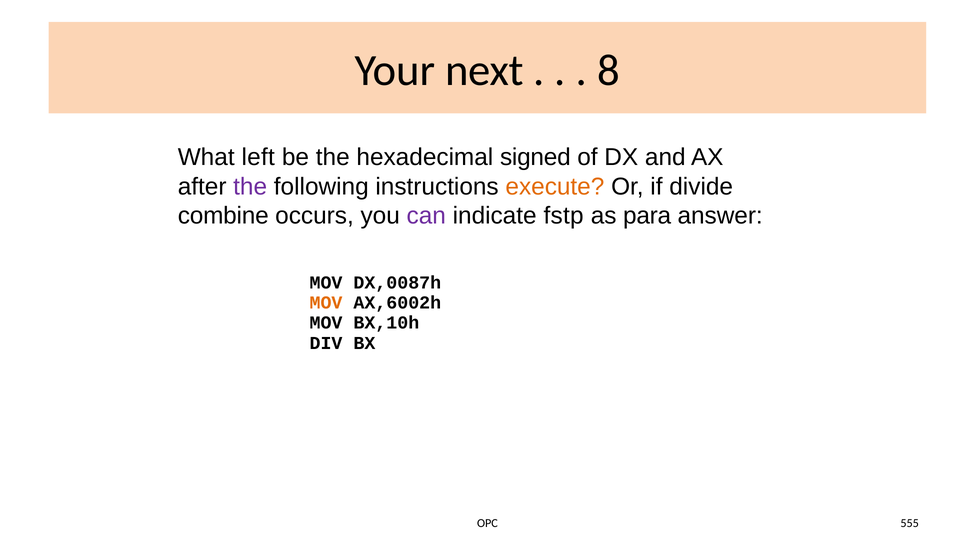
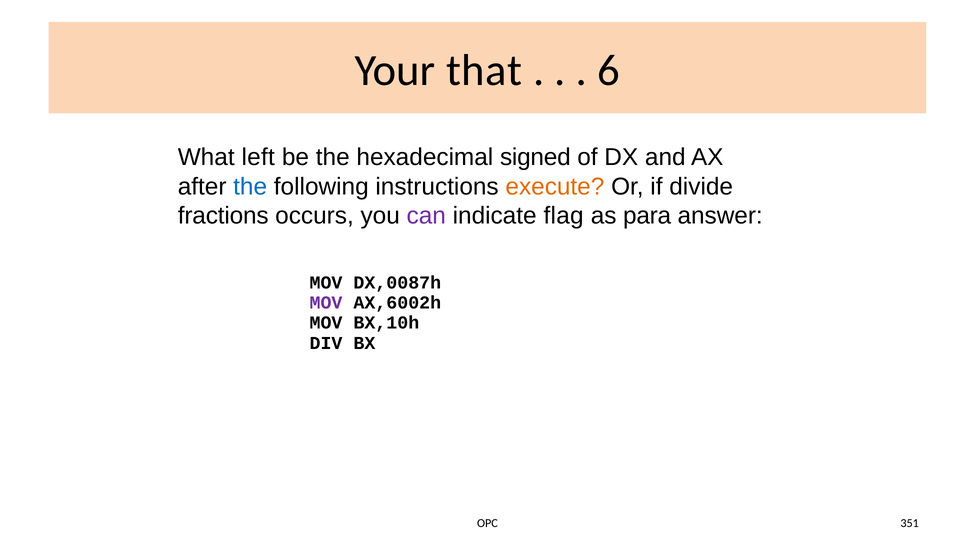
next: next -> that (484, 71)
8: 8 -> 6 (608, 71)
the colour: purple -> blue (250, 187)
combine: combine -> fractions (223, 216)
fstp: fstp -> flag (564, 216)
MOV colour: orange -> purple (326, 303)
555: 555 -> 351 (910, 524)
